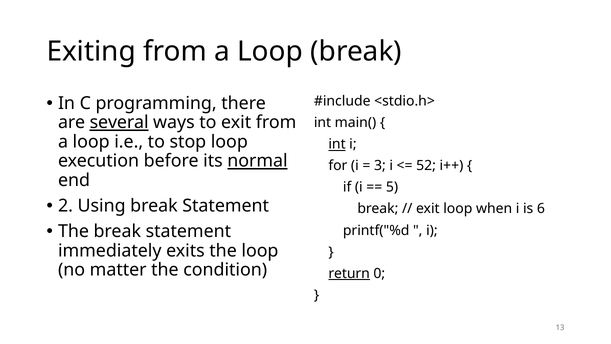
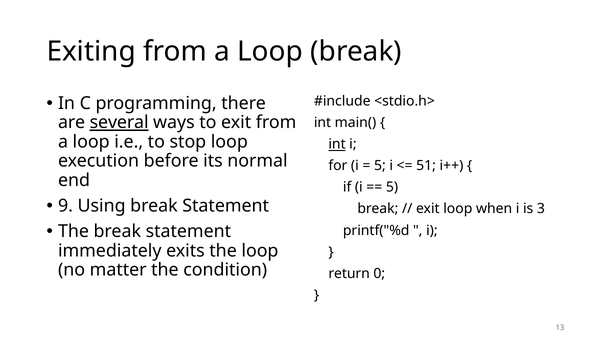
normal underline: present -> none (258, 161)
3: 3 -> 5 (380, 166)
52: 52 -> 51 (426, 166)
2: 2 -> 9 (66, 206)
6: 6 -> 3 (541, 209)
return underline: present -> none (349, 273)
